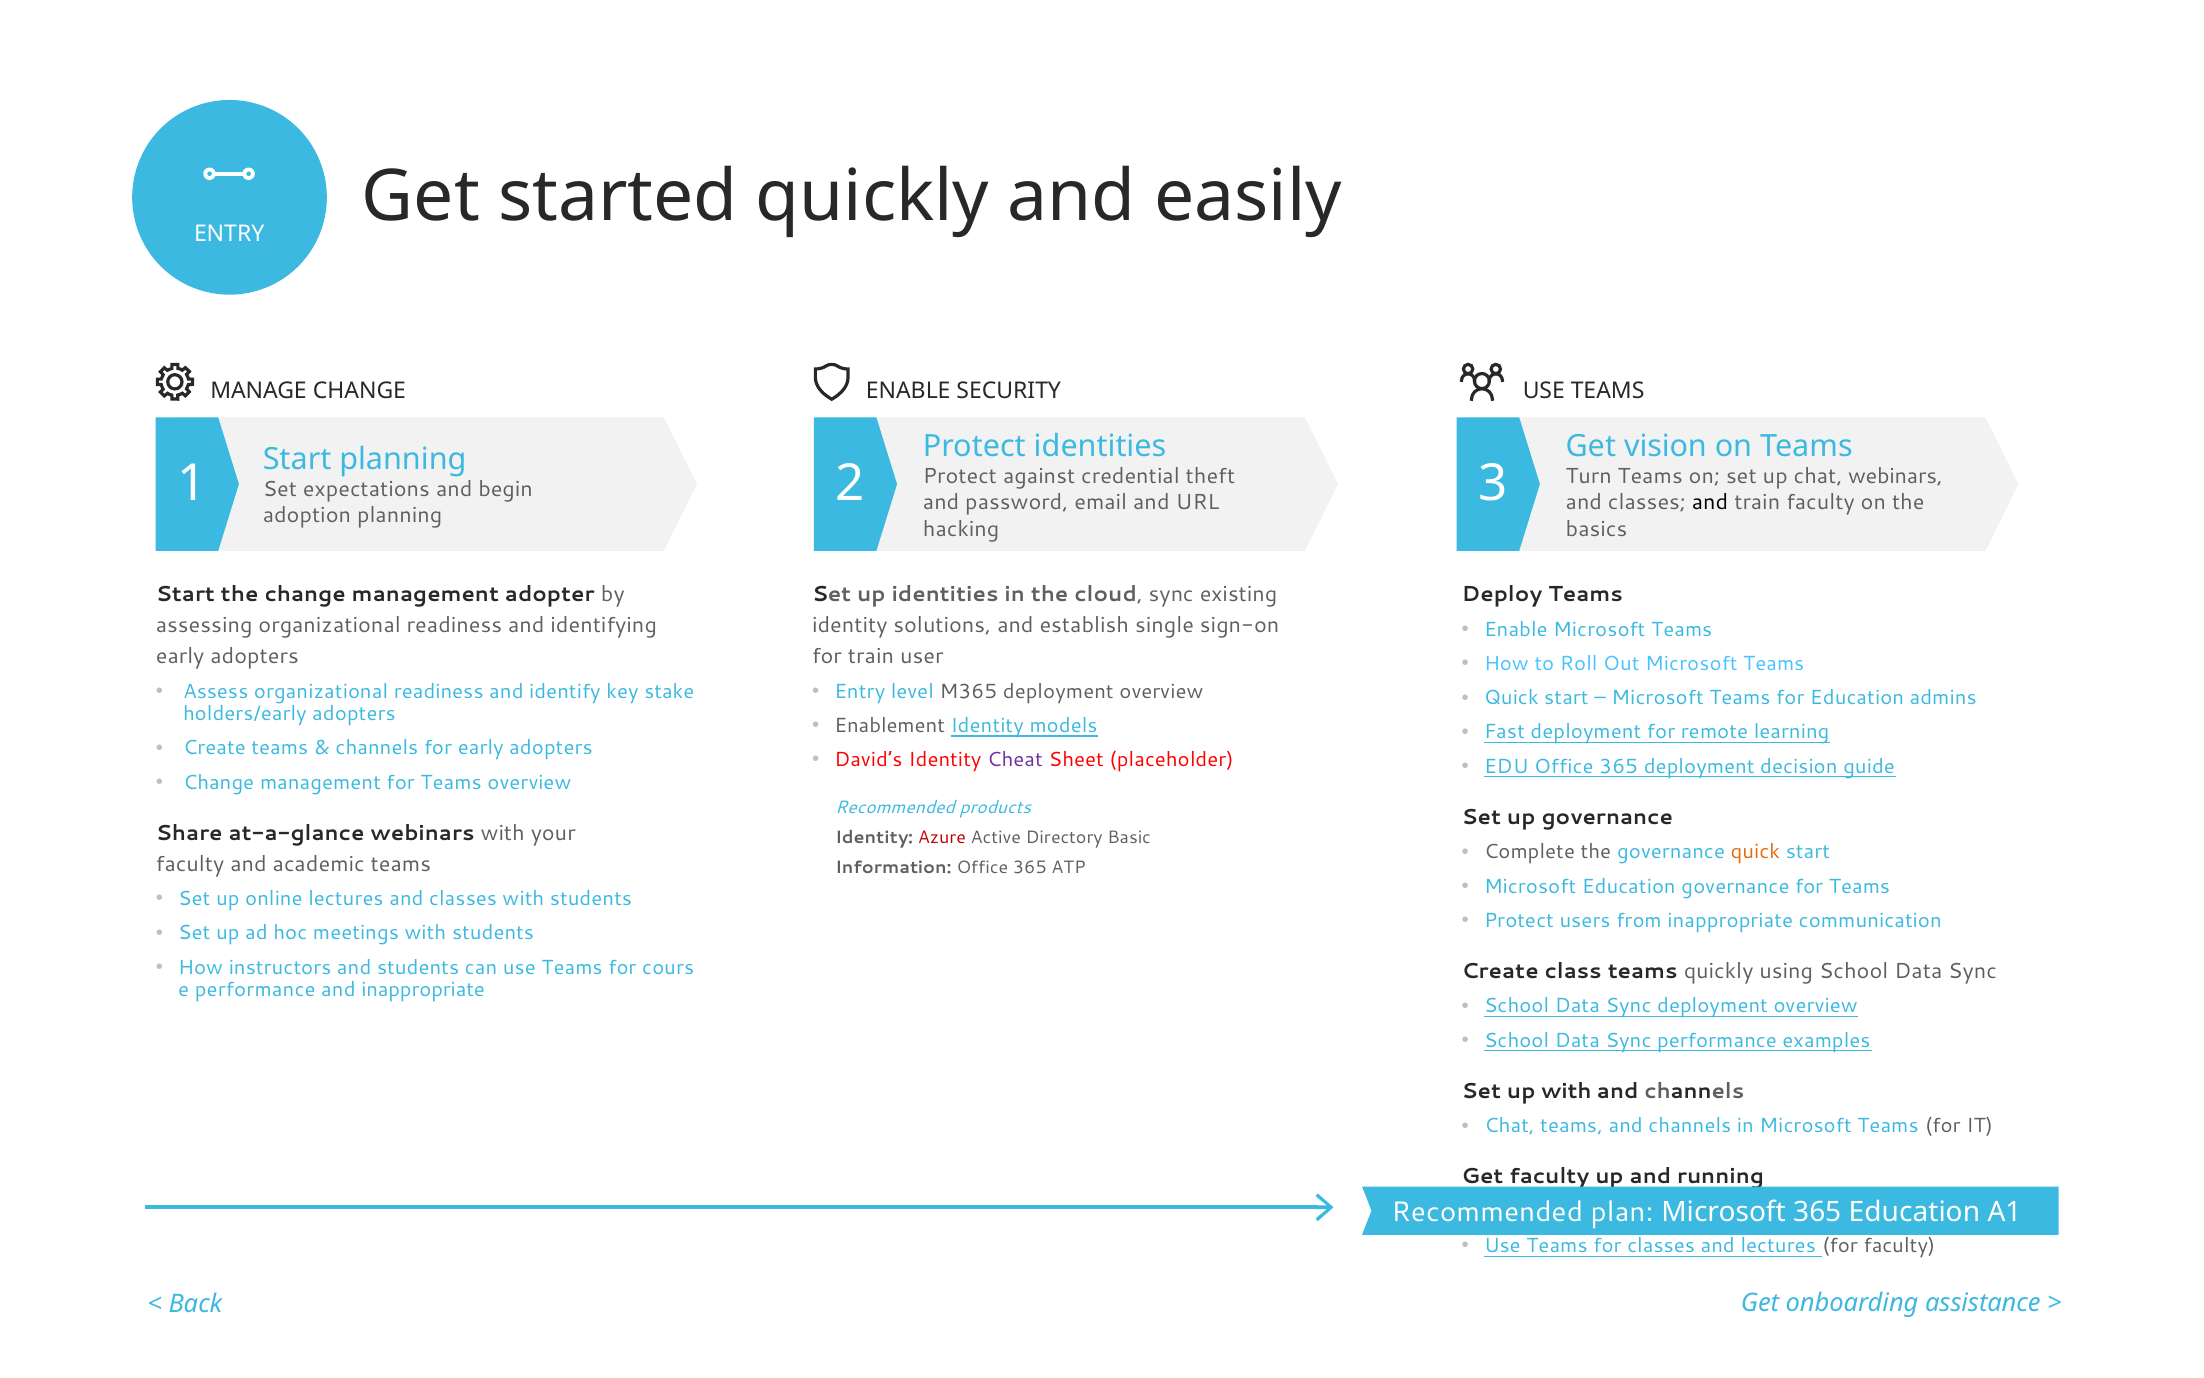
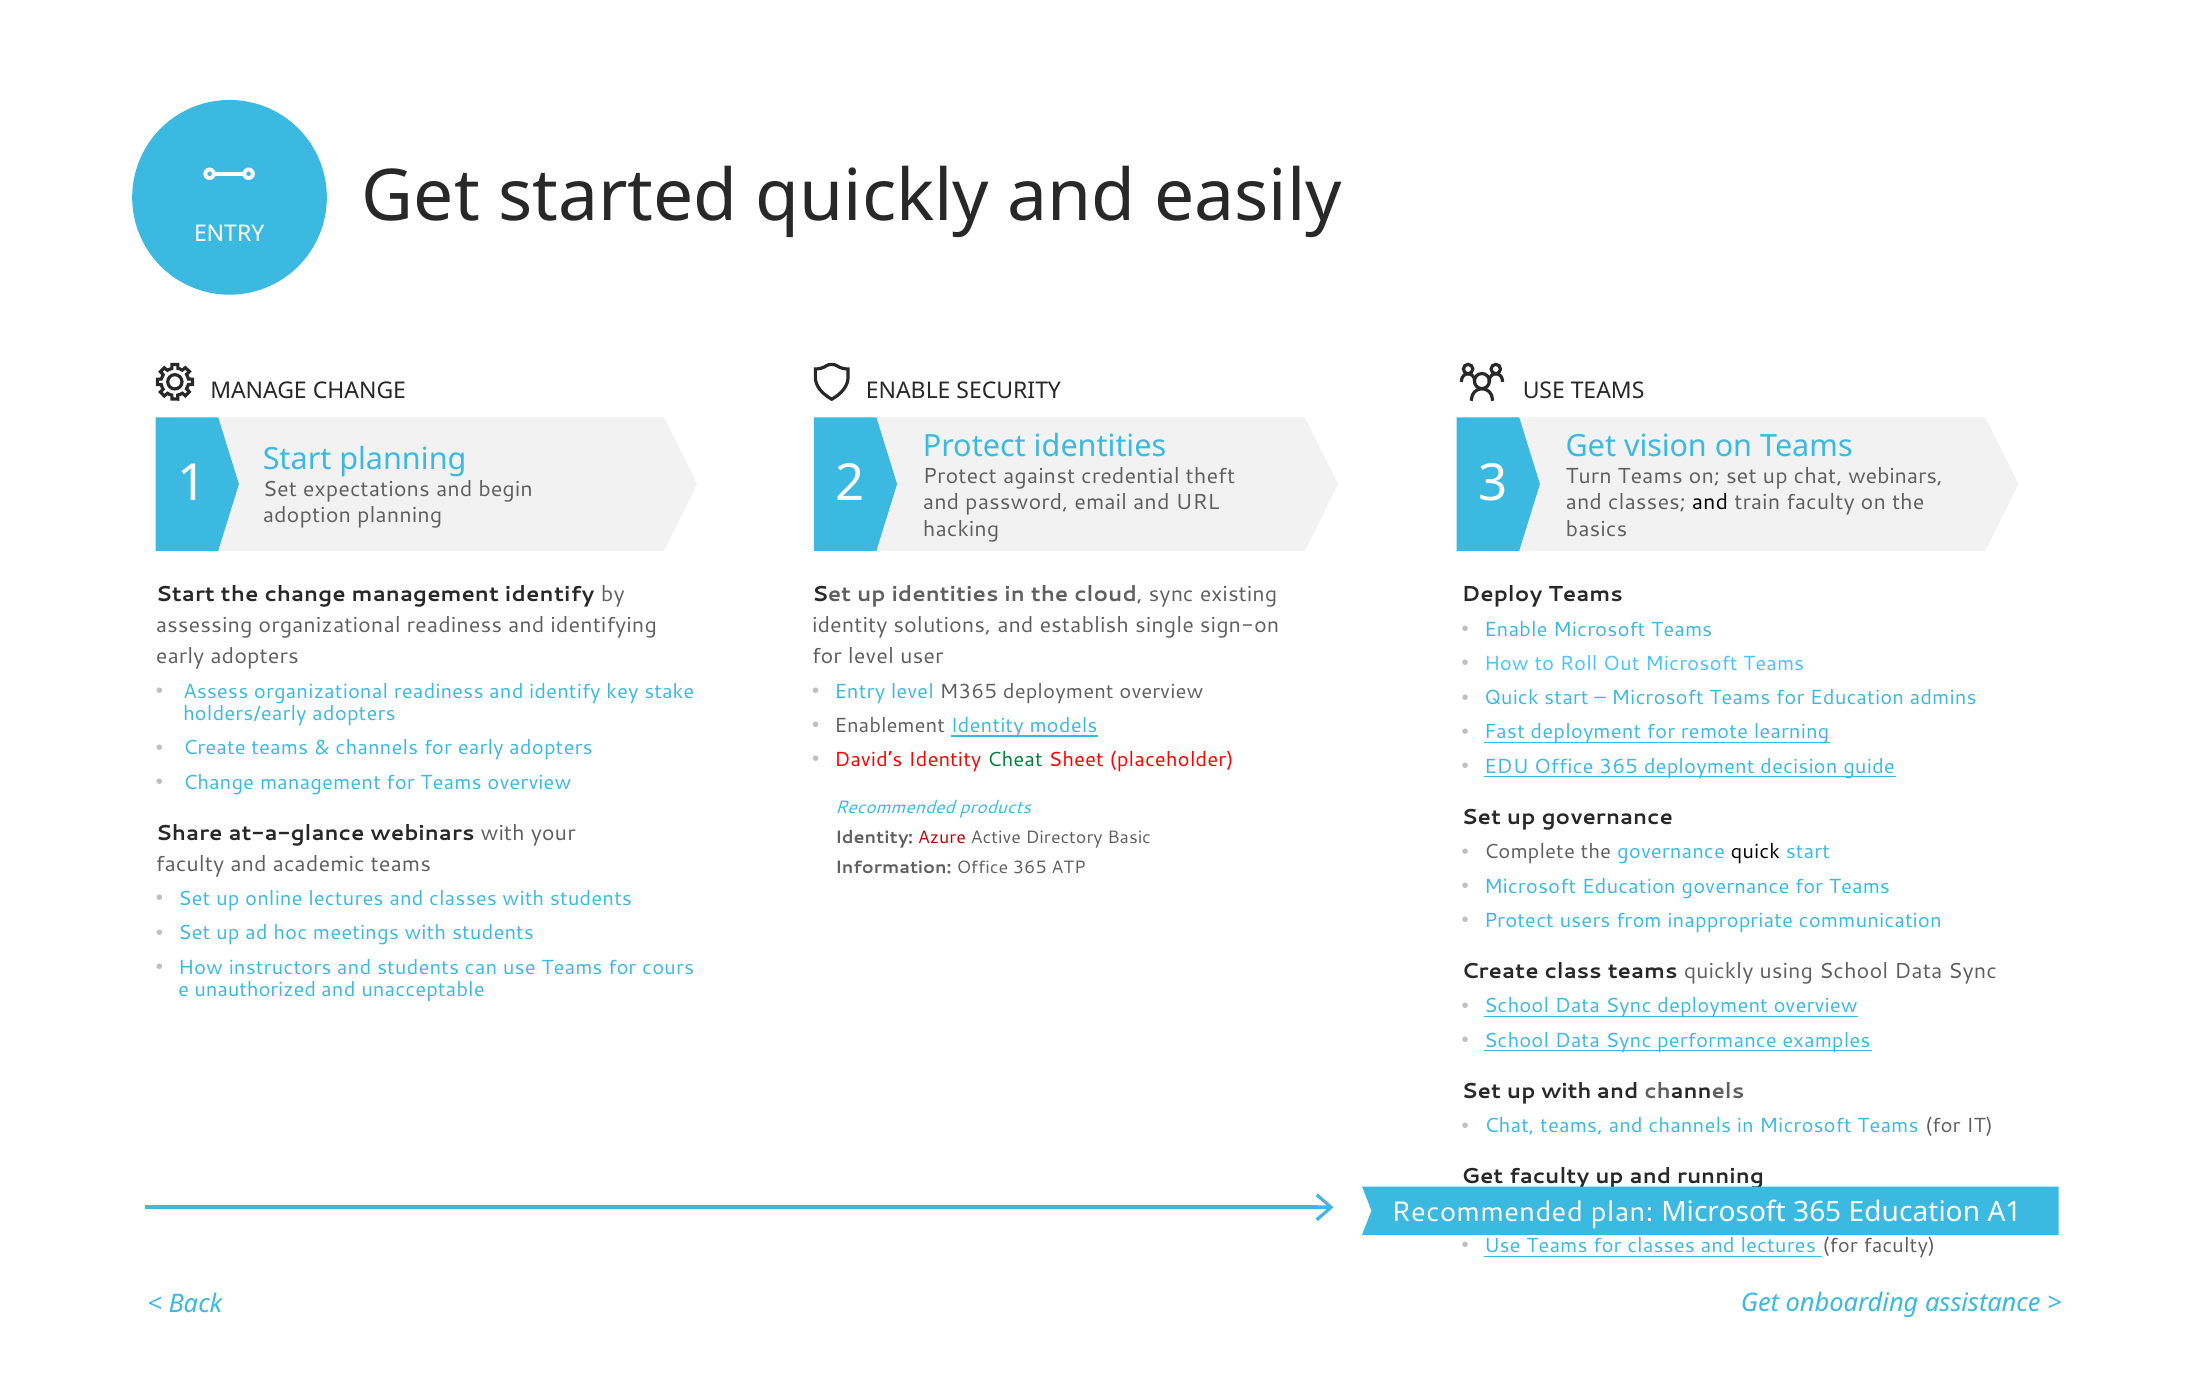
management adopter: adopter -> identify (550, 594)
for train: train -> level (871, 656)
Cheat colour: purple -> green (1015, 760)
quick colour: orange -> black (1755, 852)
performance: performance -> unauthorized (255, 989)
and inappropriate: inappropriate -> unacceptable (423, 989)
